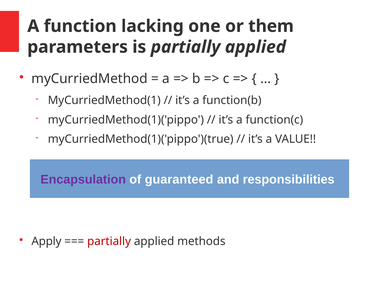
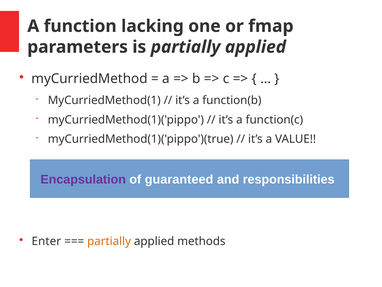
them: them -> fmap (271, 26)
Apply: Apply -> Enter (46, 241)
partially colour: red -> orange (109, 241)
